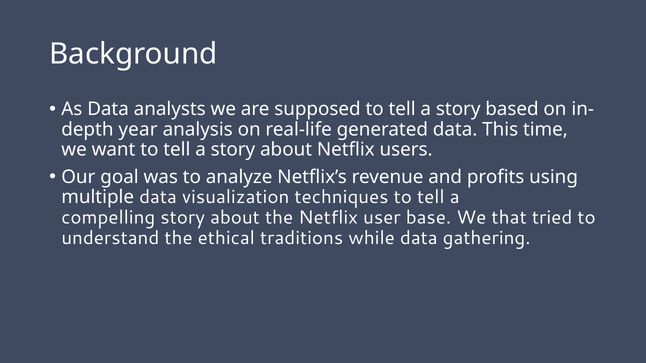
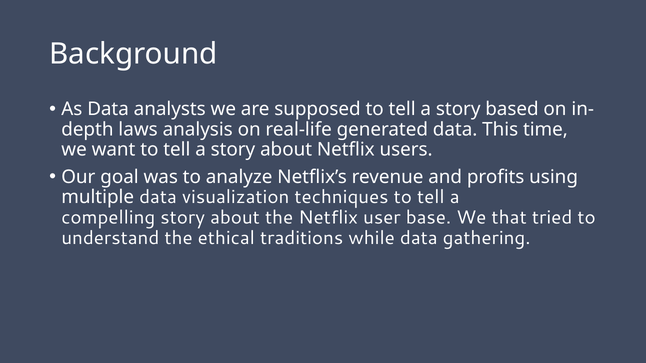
year: year -> laws (138, 130)
